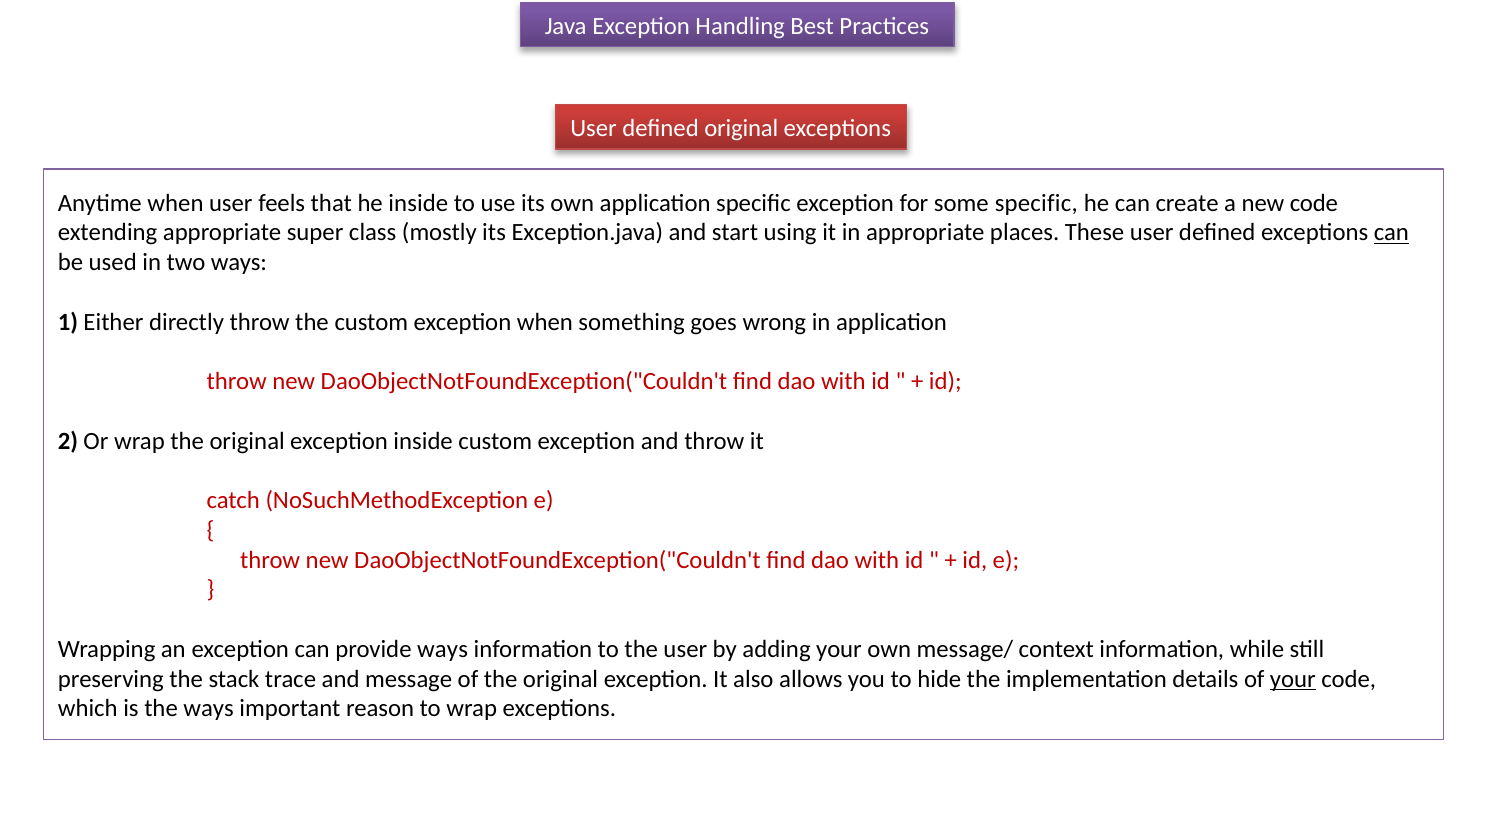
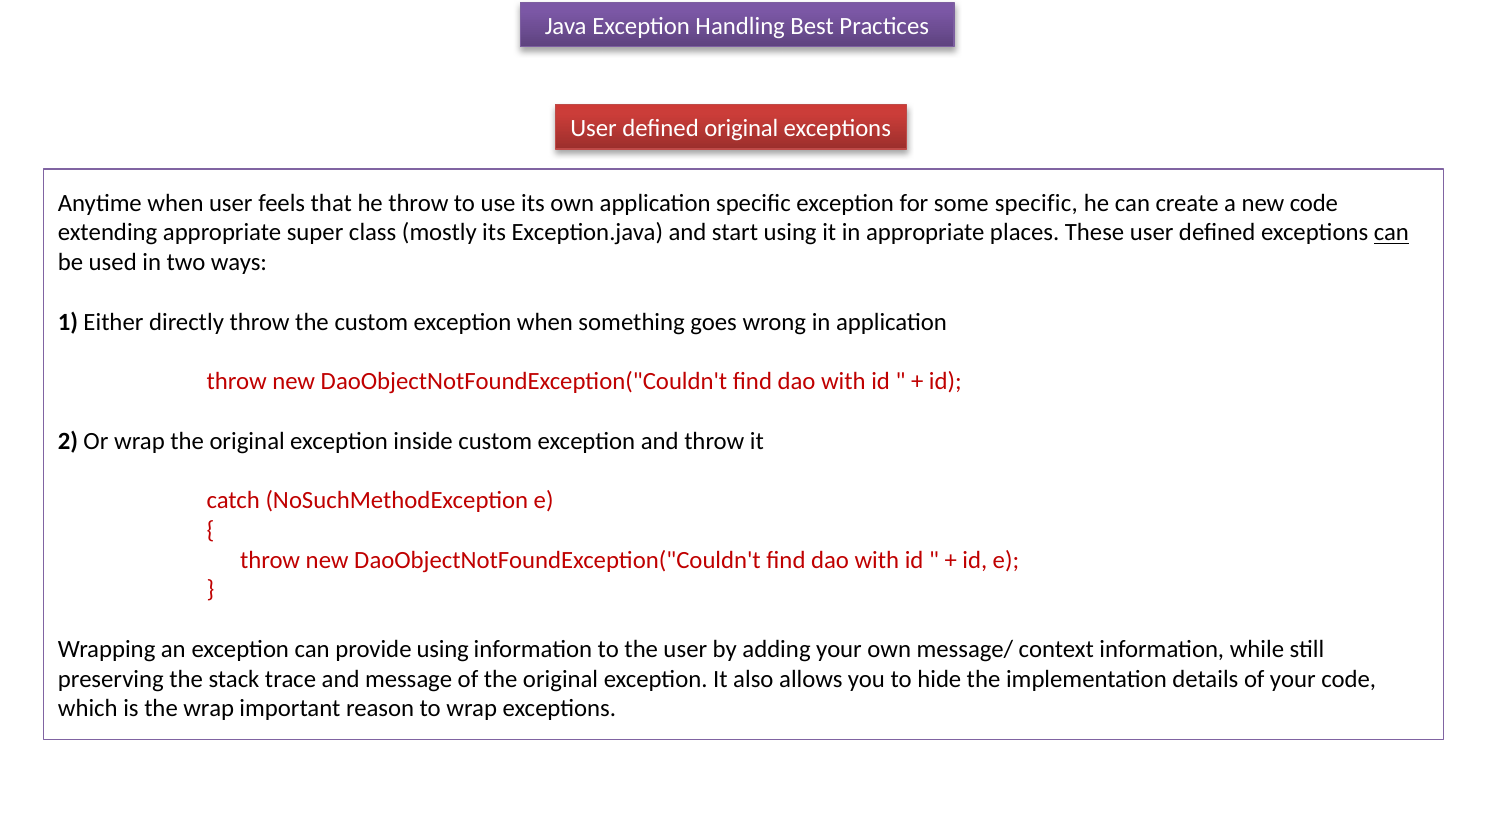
he inside: inside -> throw (418, 203)
provide ways: ways -> using (443, 649)
your underline: present -> none (1293, 679)
the ways: ways -> wrap (209, 708)
